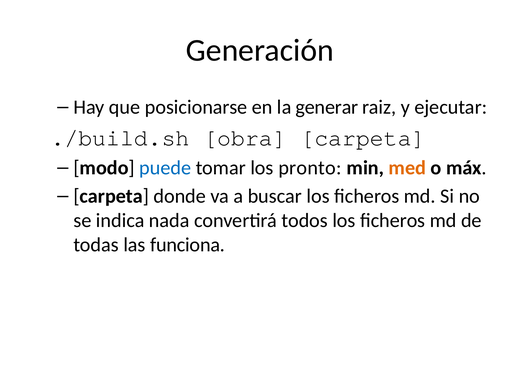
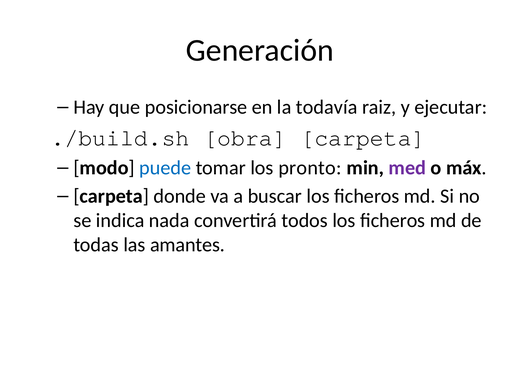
generar: generar -> todavía (327, 107)
med colour: orange -> purple (407, 168)
funciona: funciona -> amantes (188, 245)
